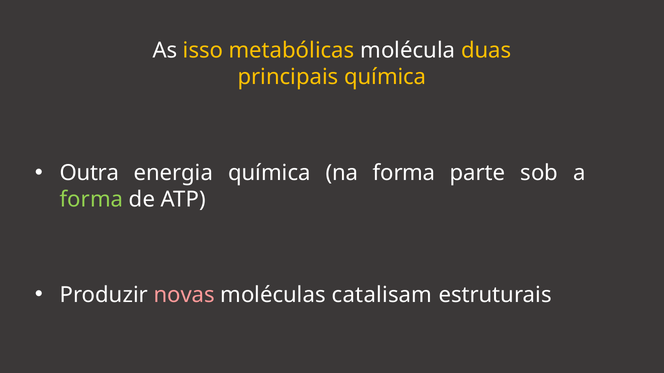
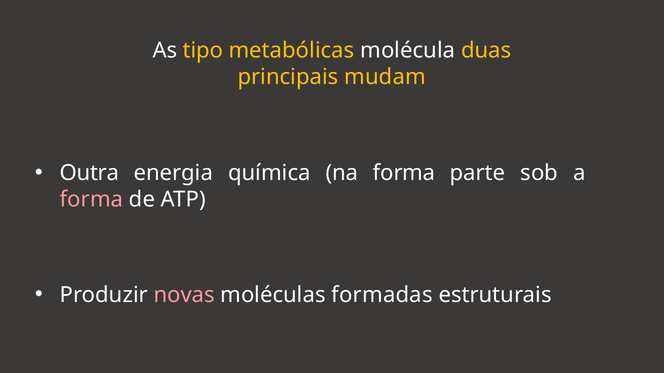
isso: isso -> tipo (203, 51)
principais química: química -> mudam (385, 77)
forma colour: light green -> pink (92, 200)
catalisam: catalisam -> formadas (382, 295)
